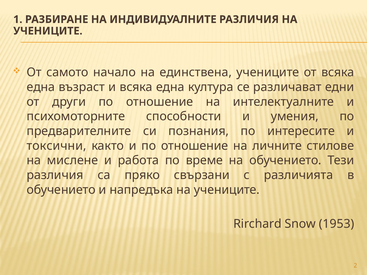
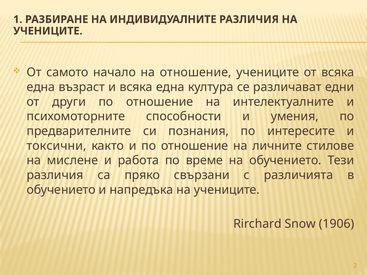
на единствена: единствена -> отношение (196, 72)
1953: 1953 -> 1906 (337, 224)
